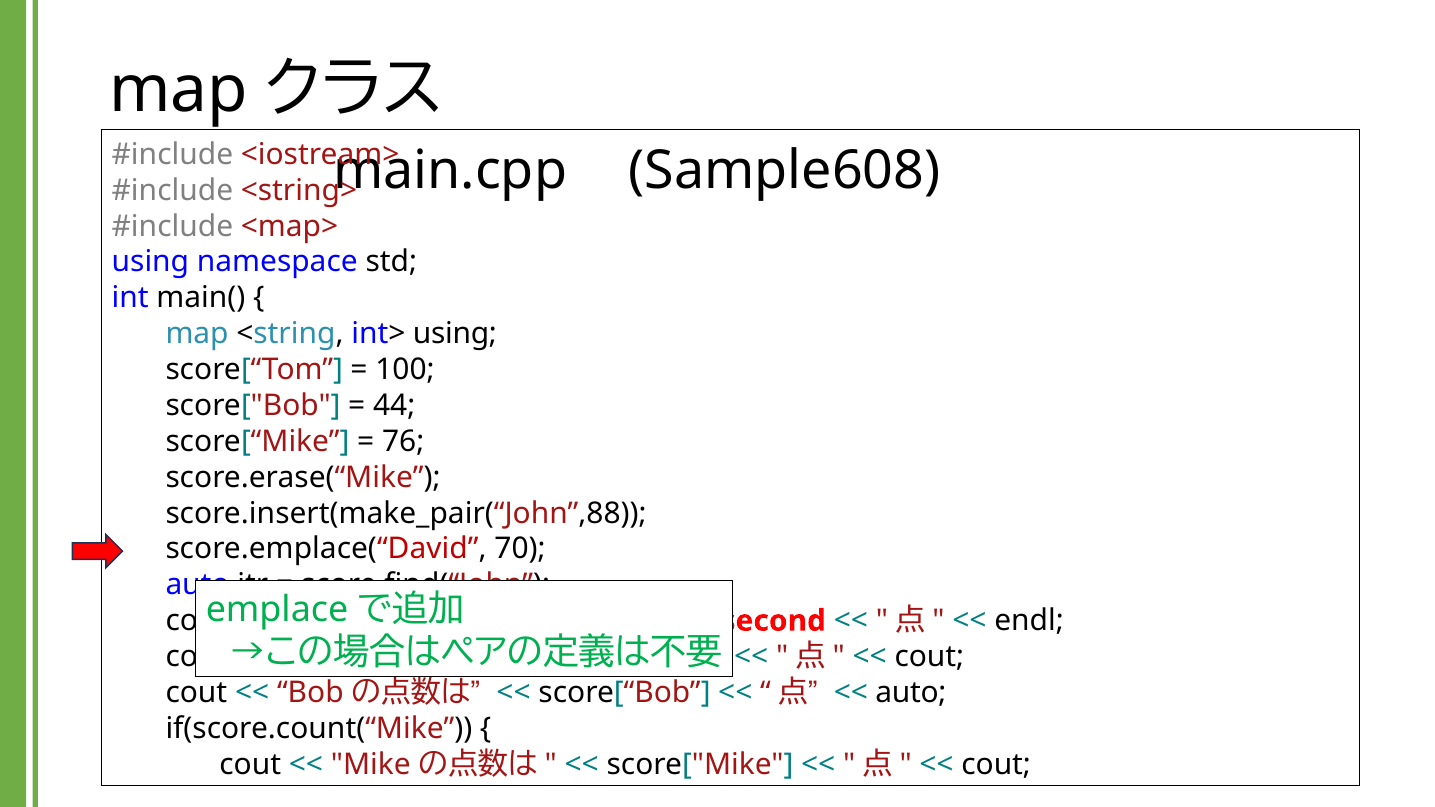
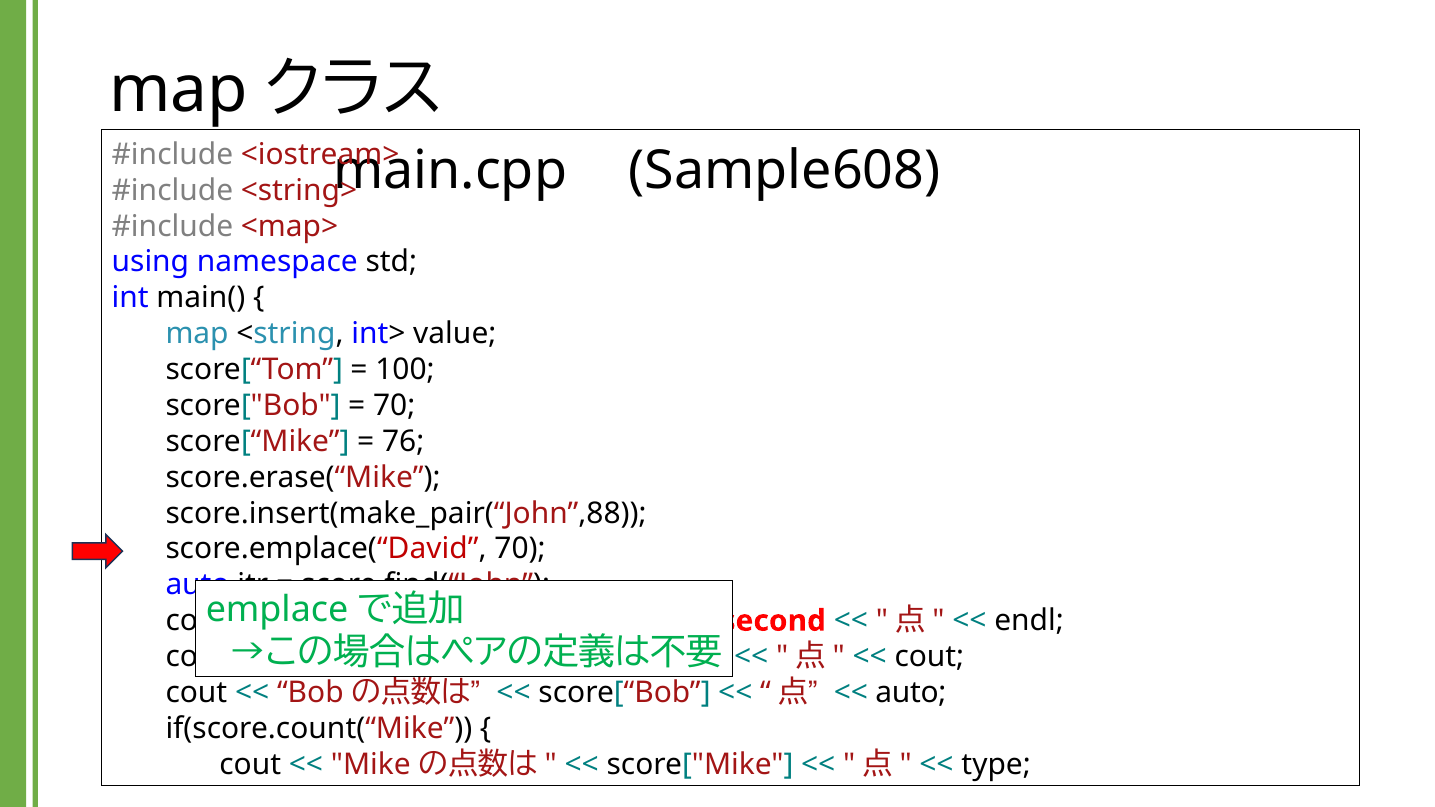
int> using: using -> value (455, 334)
44: 44 -> 70 (394, 406)
cout: cout -> type (996, 765)
